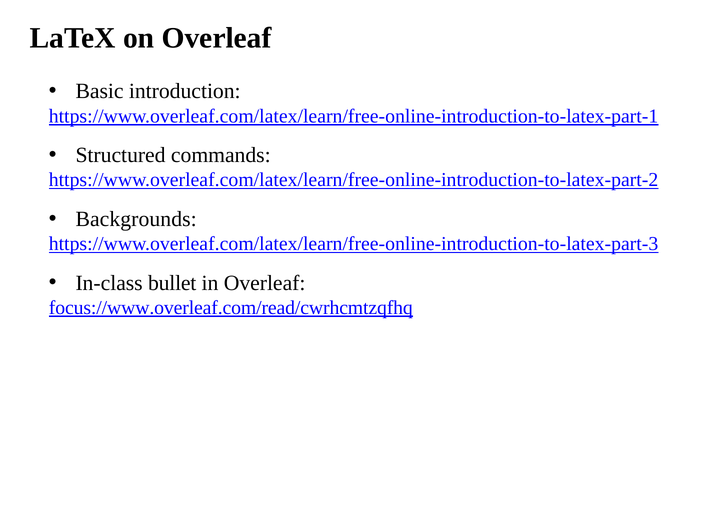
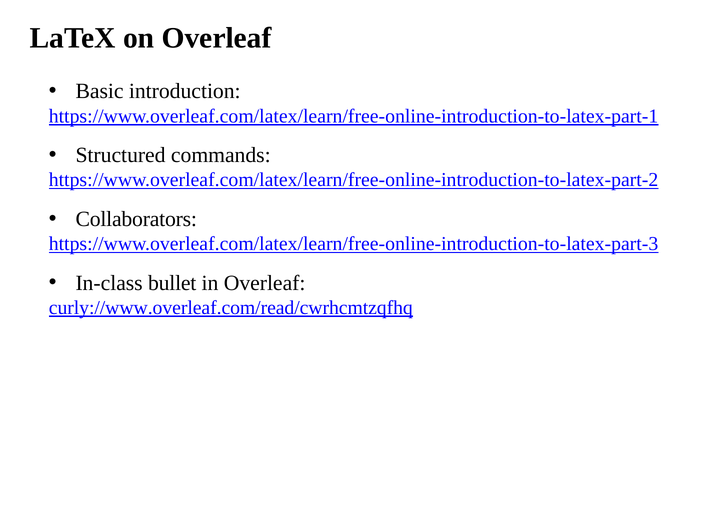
Backgrounds: Backgrounds -> Collaborators (136, 219)
focus://www.overleaf.com/read/cwrhcmtzqfhq: focus://www.overleaf.com/read/cwrhcmtzqfhq -> curly://www.overleaf.com/read/cwrhcmtzqfhq (231, 308)
